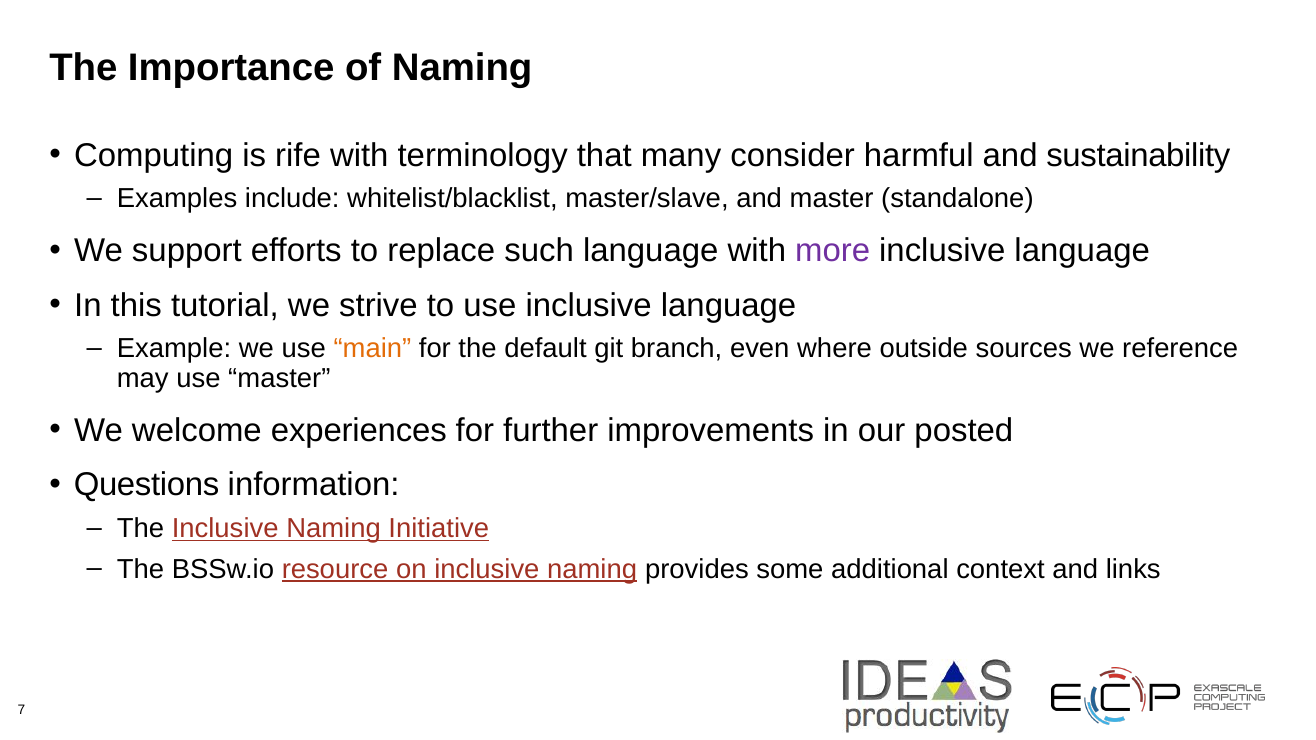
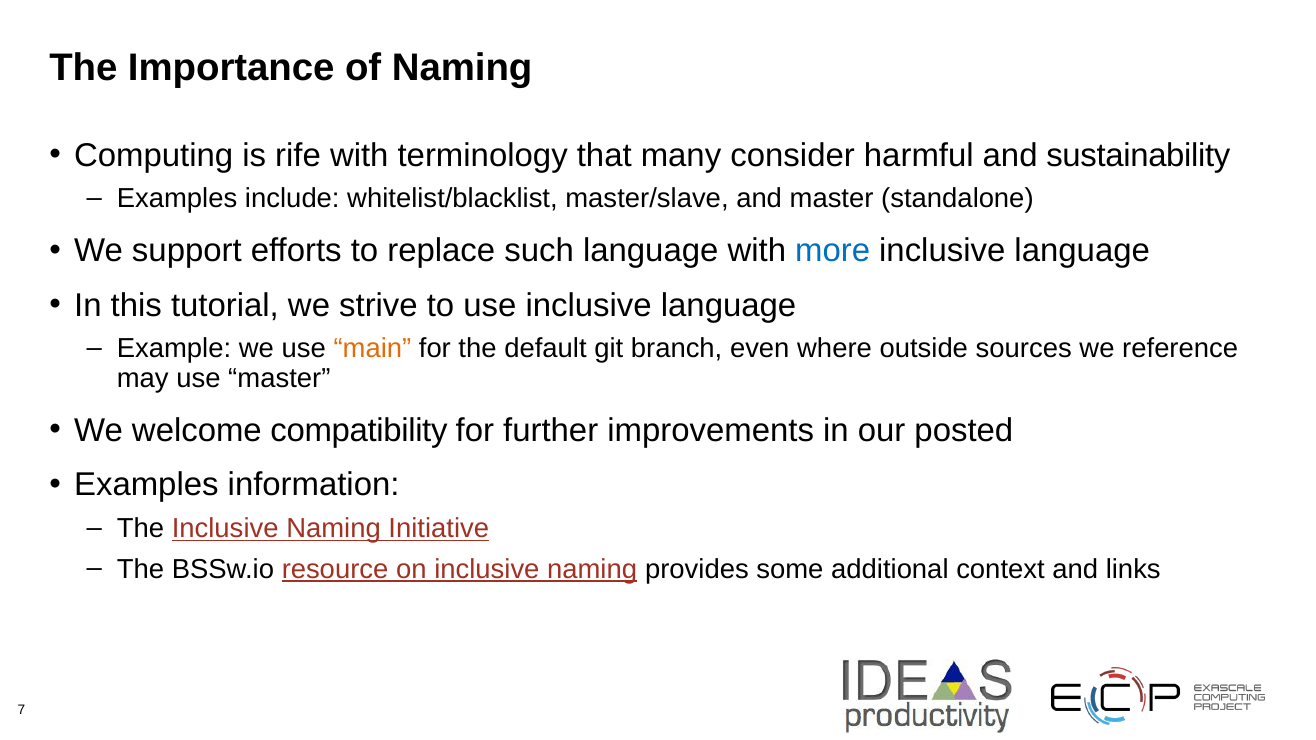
more colour: purple -> blue (833, 251)
experiences: experiences -> compatibility (359, 430)
Questions: Questions -> Examples (146, 485)
